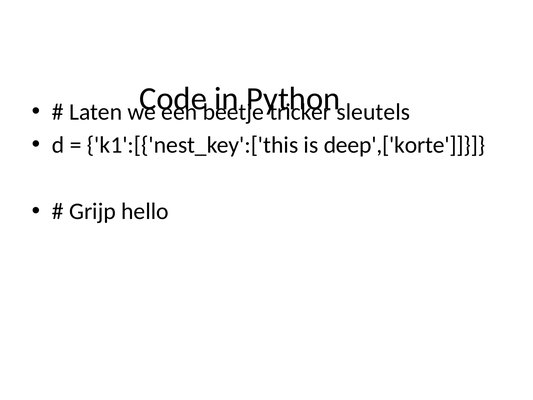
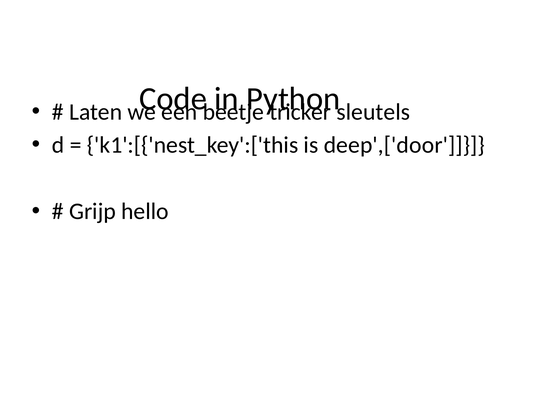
deep',['korte: deep',['korte -> deep',['door (404, 145)
